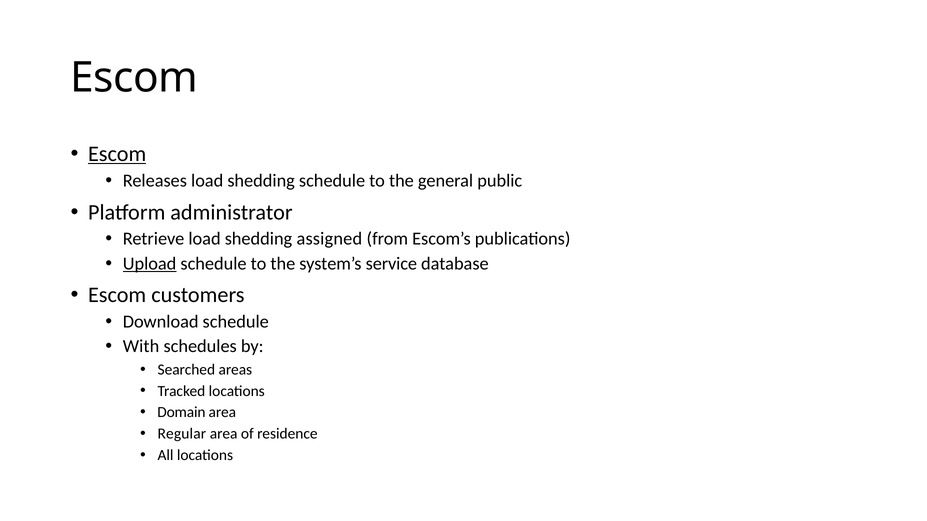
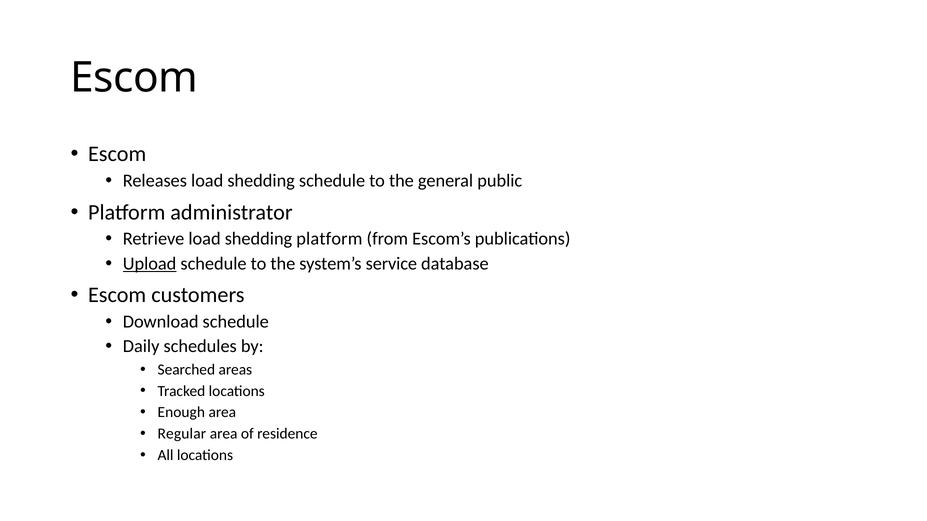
Escom underline: present -> none (117, 154)
shedding assigned: assigned -> platform (329, 239)
With: With -> Daily (141, 347)
Domain: Domain -> Enough (181, 413)
